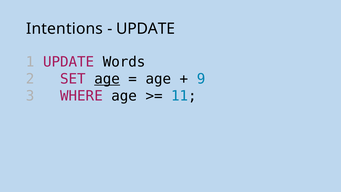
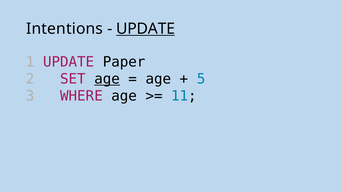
UPDATE underline: none -> present (146, 29)
Words: Words -> Paper (124, 62)
9: 9 -> 5 (201, 79)
